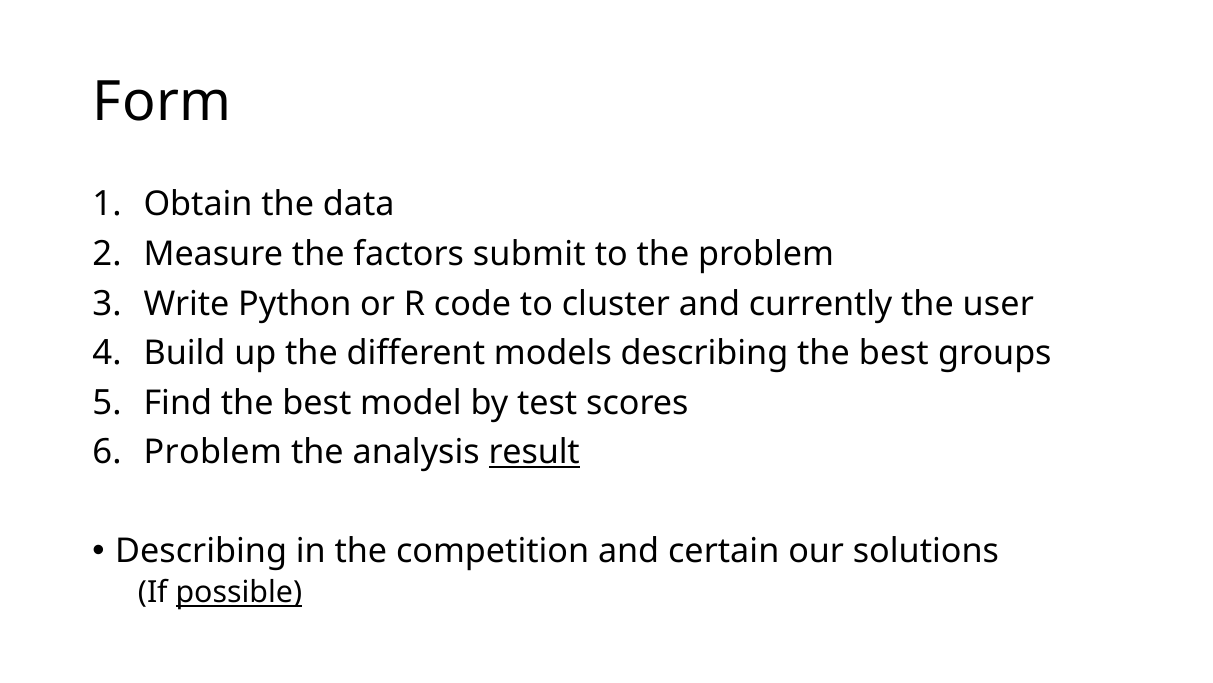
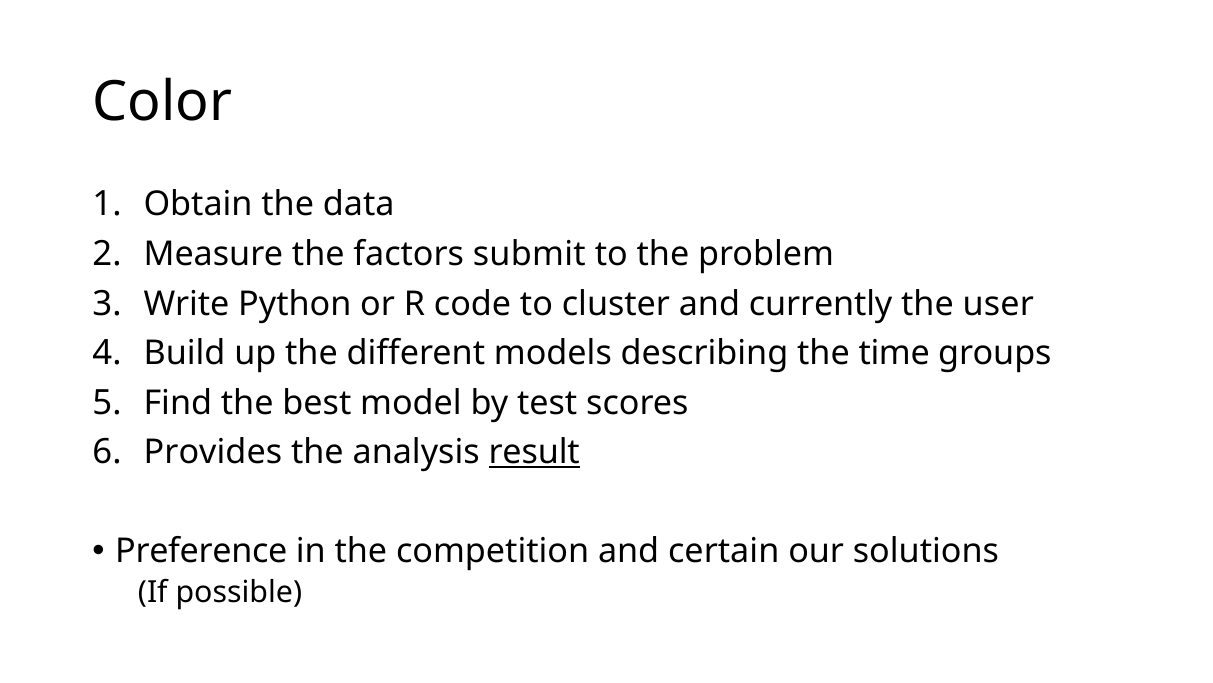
Form: Form -> Color (162, 102)
describing the best: best -> time (894, 353)
Problem: Problem -> Provides (213, 452)
Describing: Describing -> Preference (201, 551)
possible underline: present -> none (239, 592)
